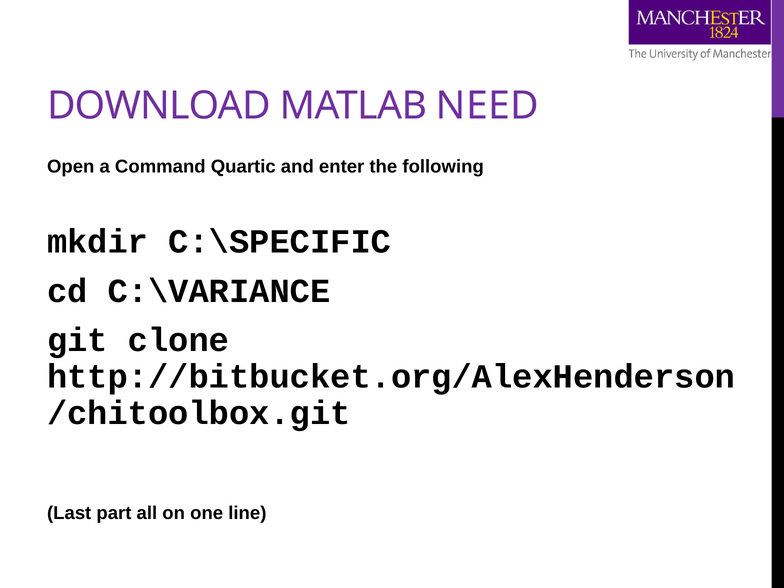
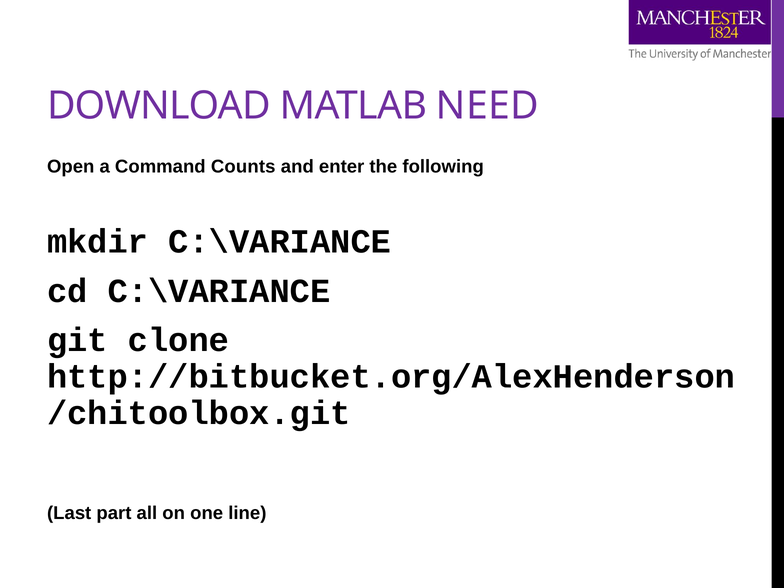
Quartic: Quartic -> Counts (243, 167)
mkdir C:\SPECIFIC: C:\SPECIFIC -> C:\VARIANCE (280, 242)
